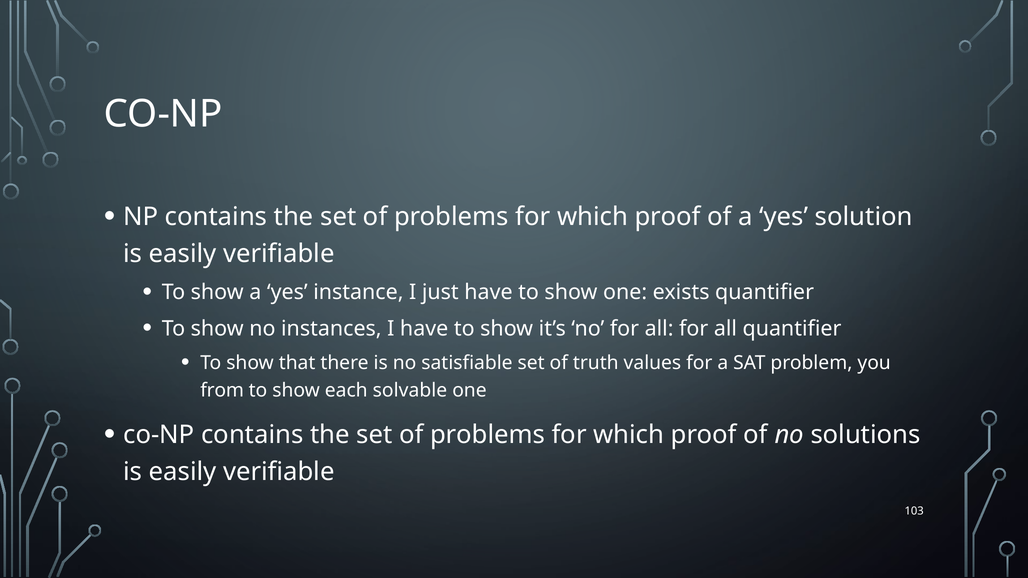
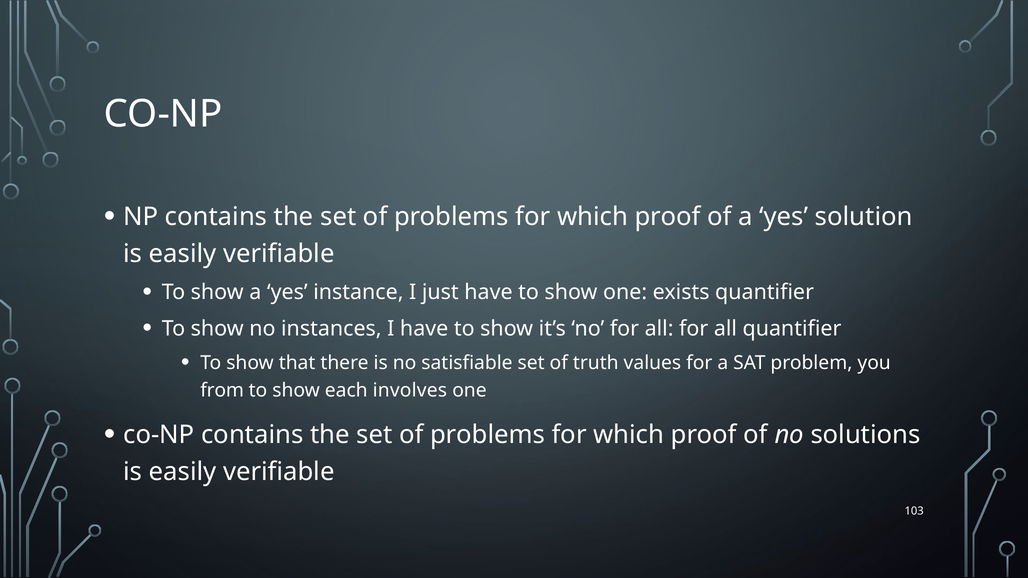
solvable: solvable -> involves (410, 391)
